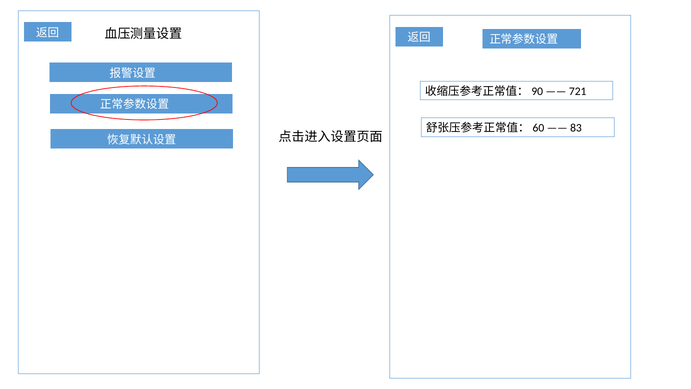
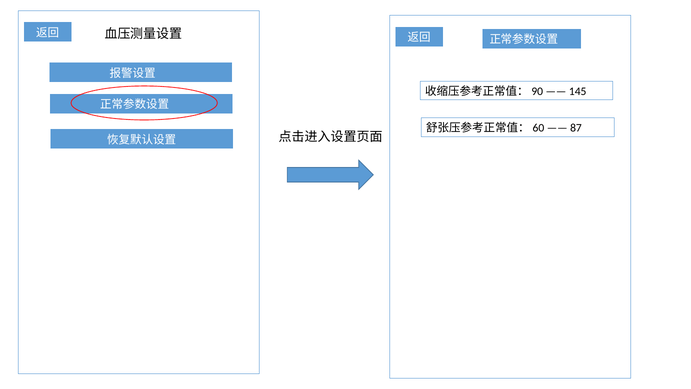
721: 721 -> 145 (578, 91)
83: 83 -> 87 (576, 128)
